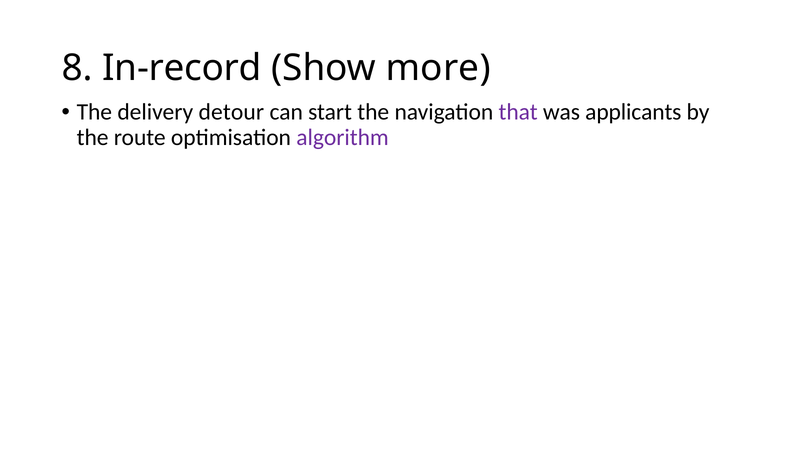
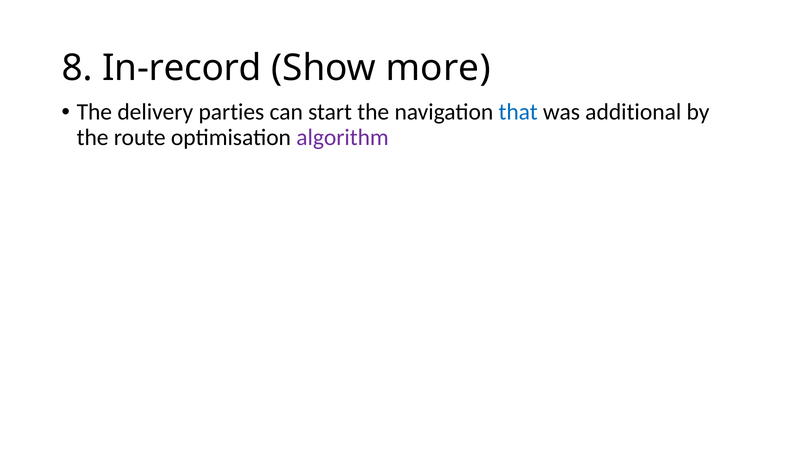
detour: detour -> parties (231, 112)
that colour: purple -> blue (518, 112)
applicants: applicants -> additional (633, 112)
